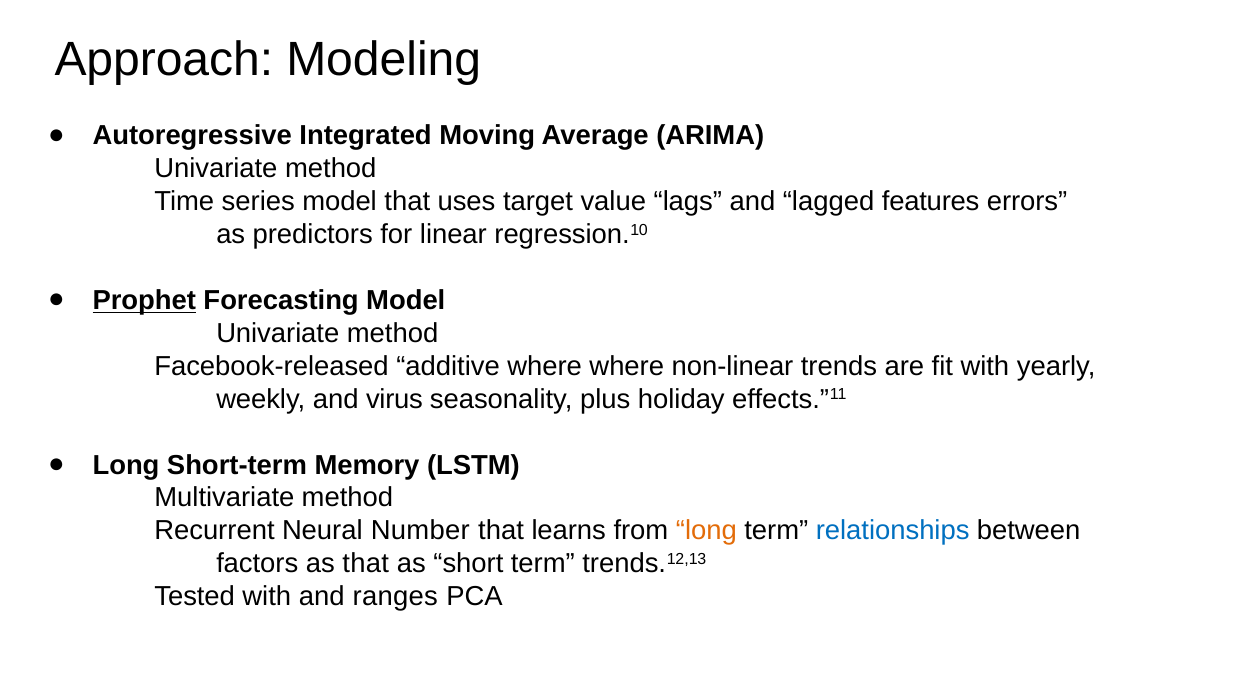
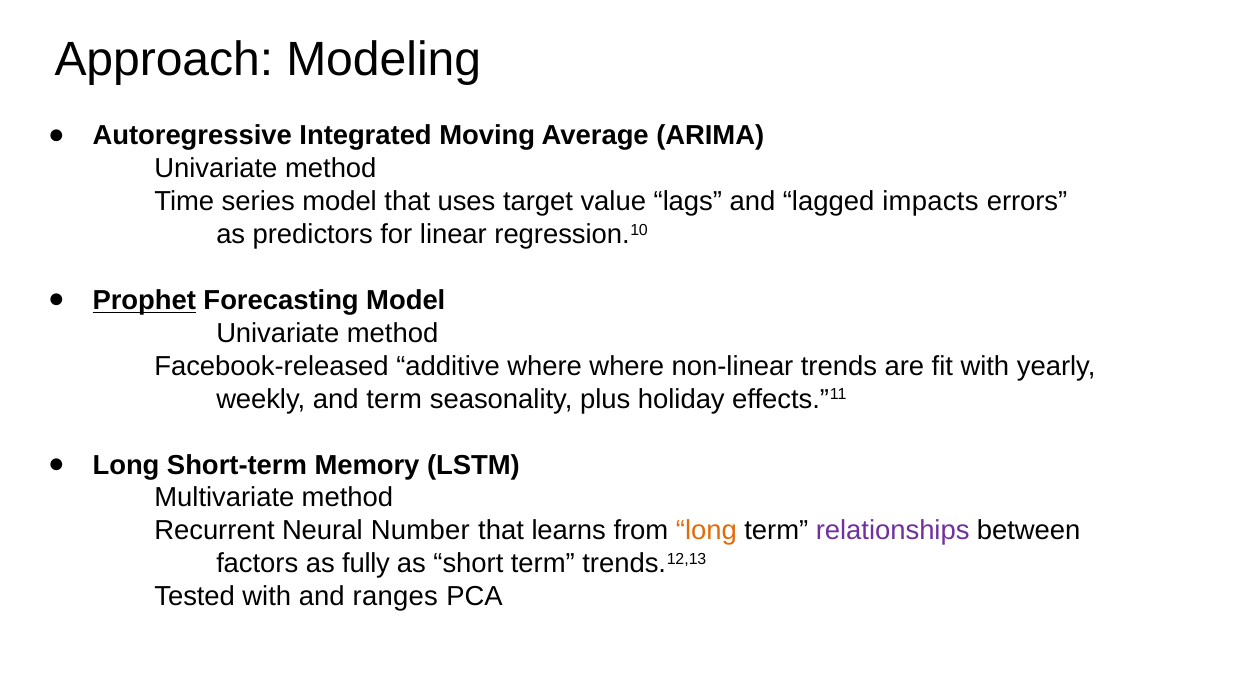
features: features -> impacts (930, 202)
and virus: virus -> term (394, 399)
relationships colour: blue -> purple (893, 531)
as that: that -> fully (366, 564)
